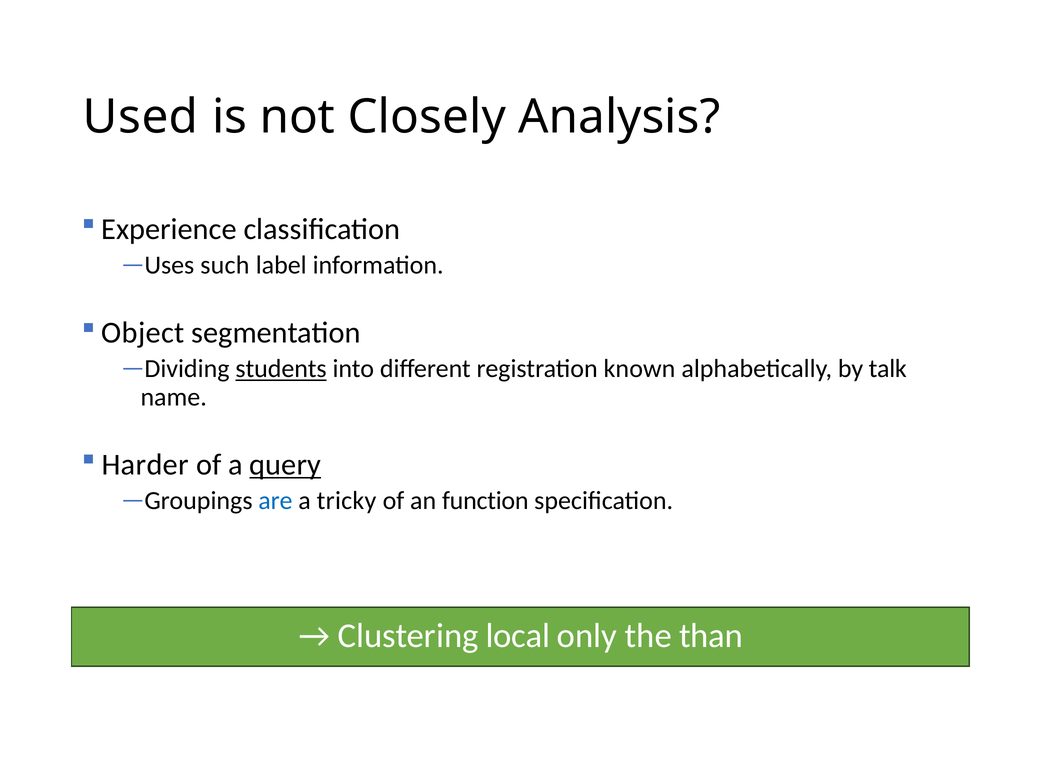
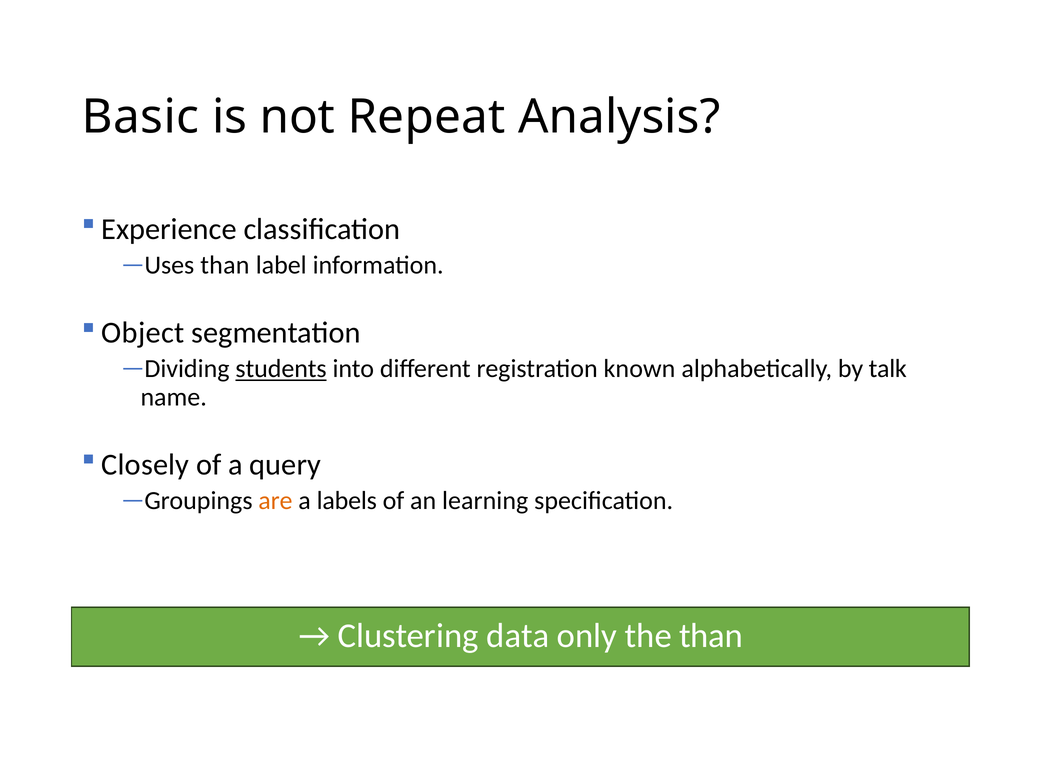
Used: Used -> Basic (141, 117)
Closely: Closely -> Repeat (427, 117)
such: such -> than (225, 265)
Harder: Harder -> Closely (145, 465)
query underline: present -> none (285, 465)
are colour: blue -> orange (275, 500)
tricky: tricky -> labels (347, 500)
function: function -> learning (485, 500)
local: local -> data (518, 636)
